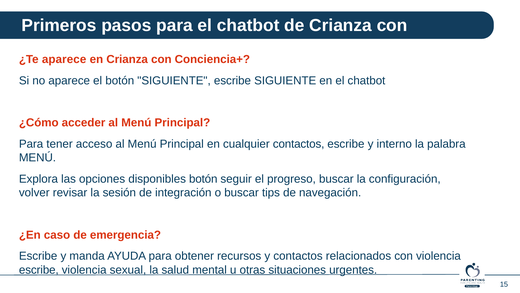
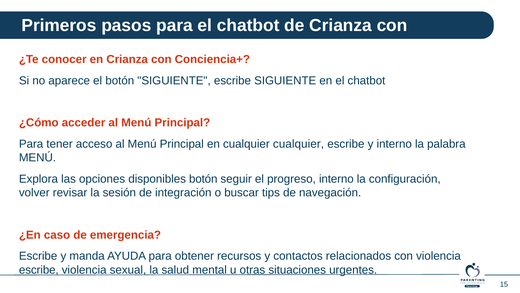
¿Te aparece: aparece -> conocer (64, 59)
cualquier contactos: contactos -> cualquier (299, 144)
progreso buscar: buscar -> interno (336, 179)
